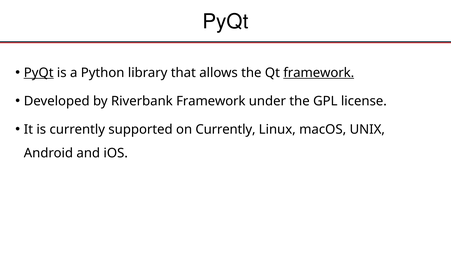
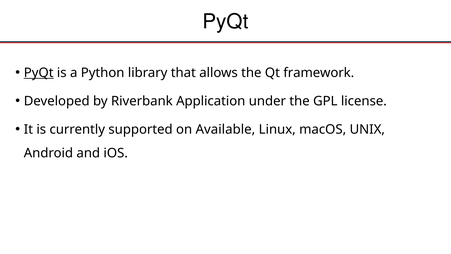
framework underline: present -> none (319, 73)
Riverbank Framework: Framework -> Application (211, 101)
on Currently: Currently -> Available (225, 129)
